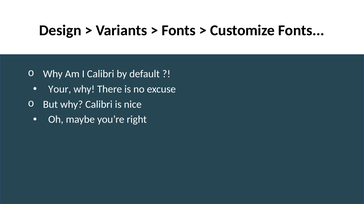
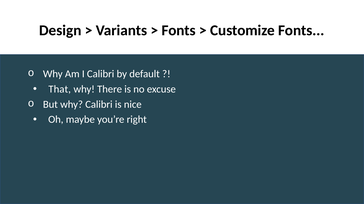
Your: Your -> That (60, 89)
